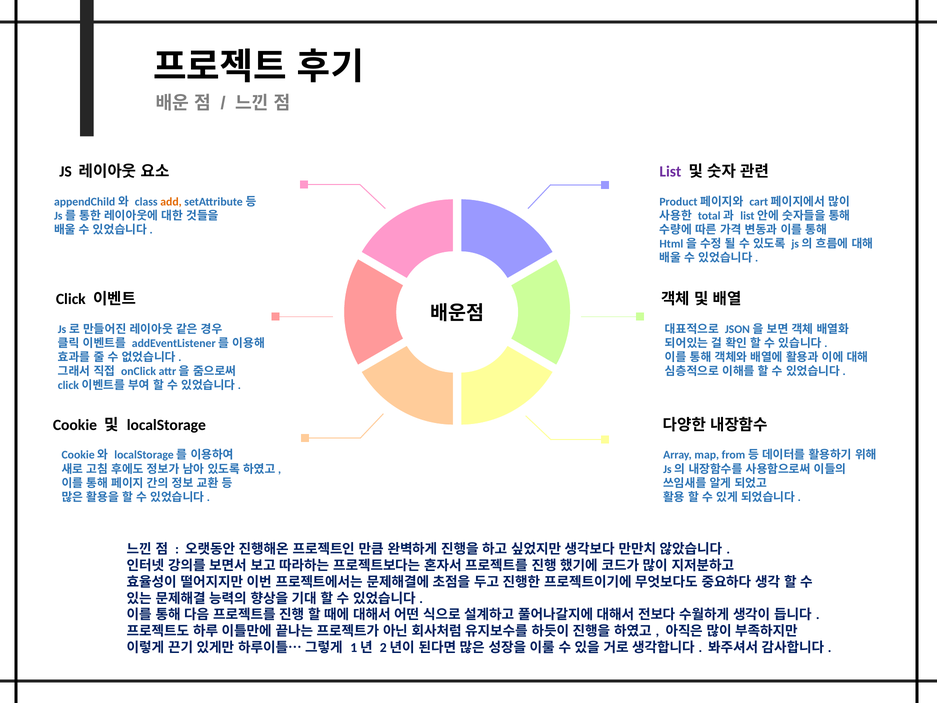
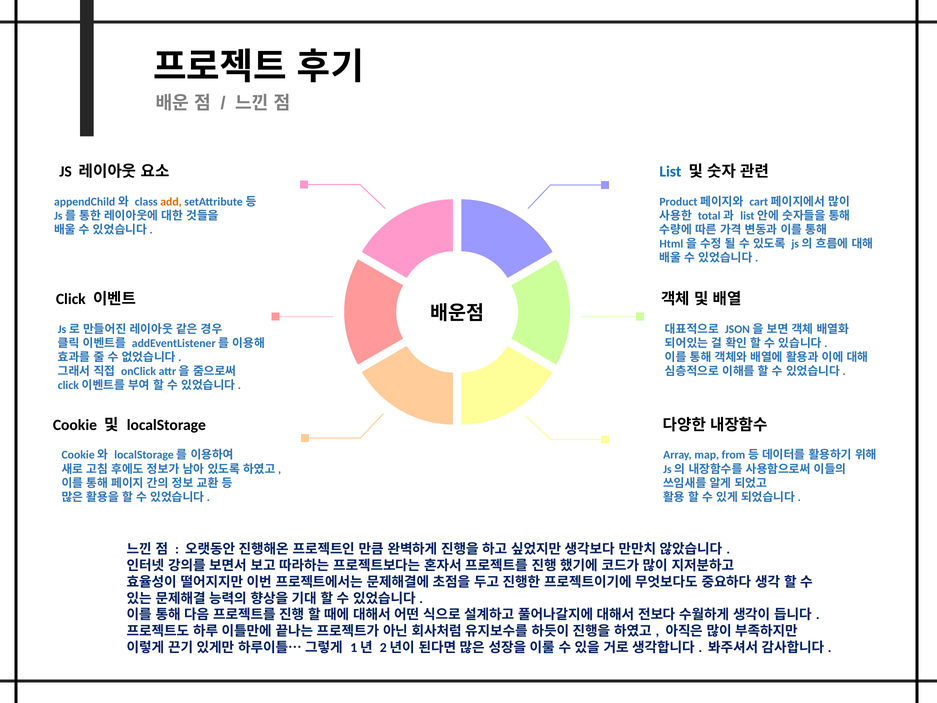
List colour: purple -> blue (670, 172)
